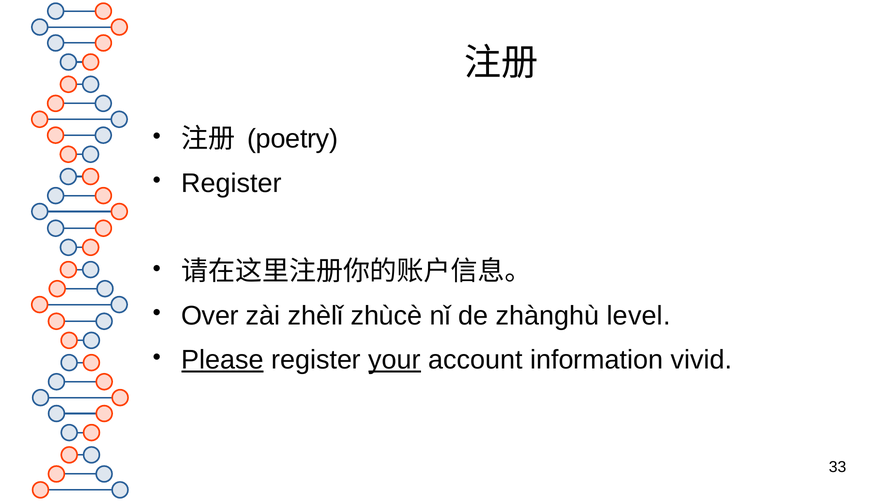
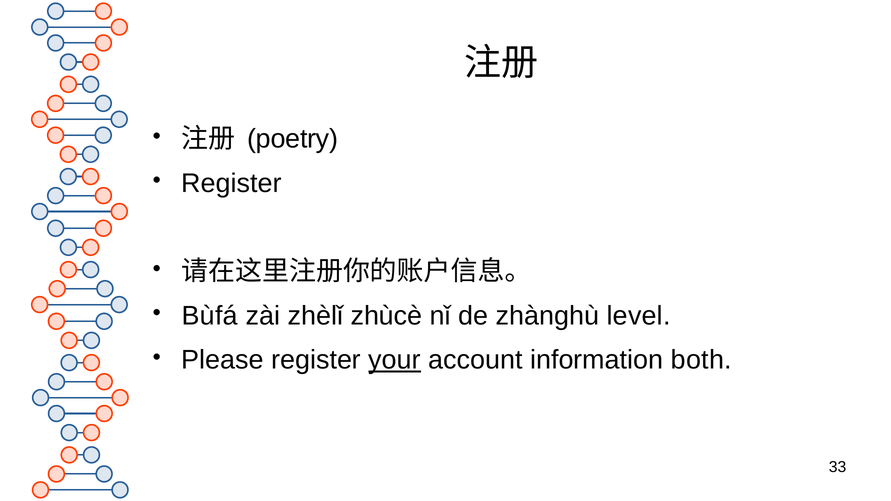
Over: Over -> Bùfá (210, 316)
Please underline: present -> none (223, 360)
vivid: vivid -> both (701, 360)
